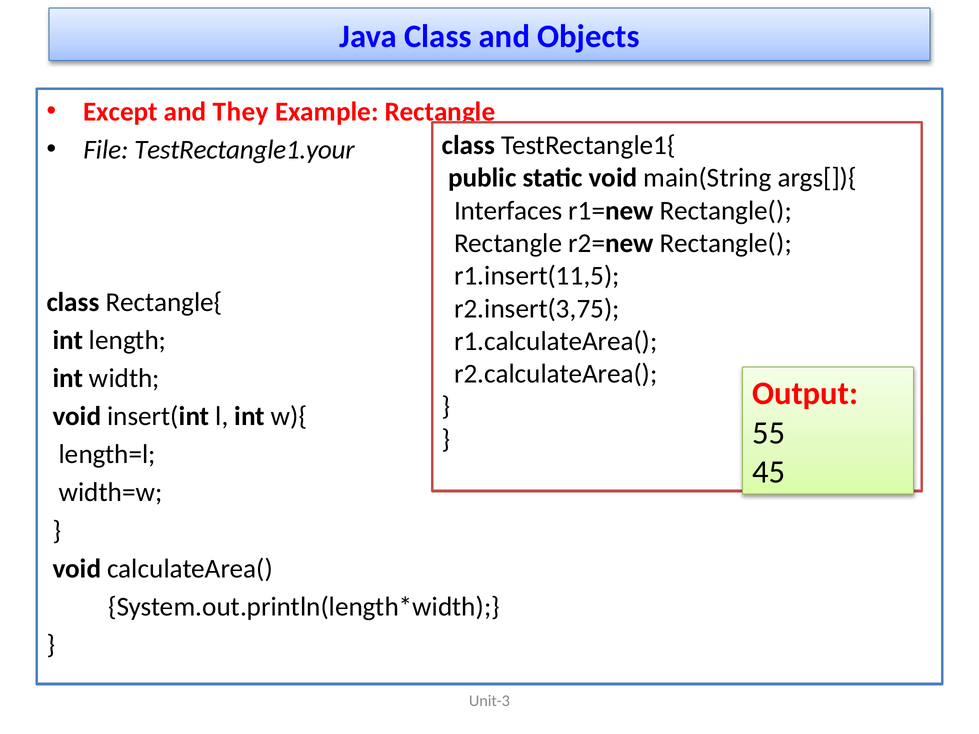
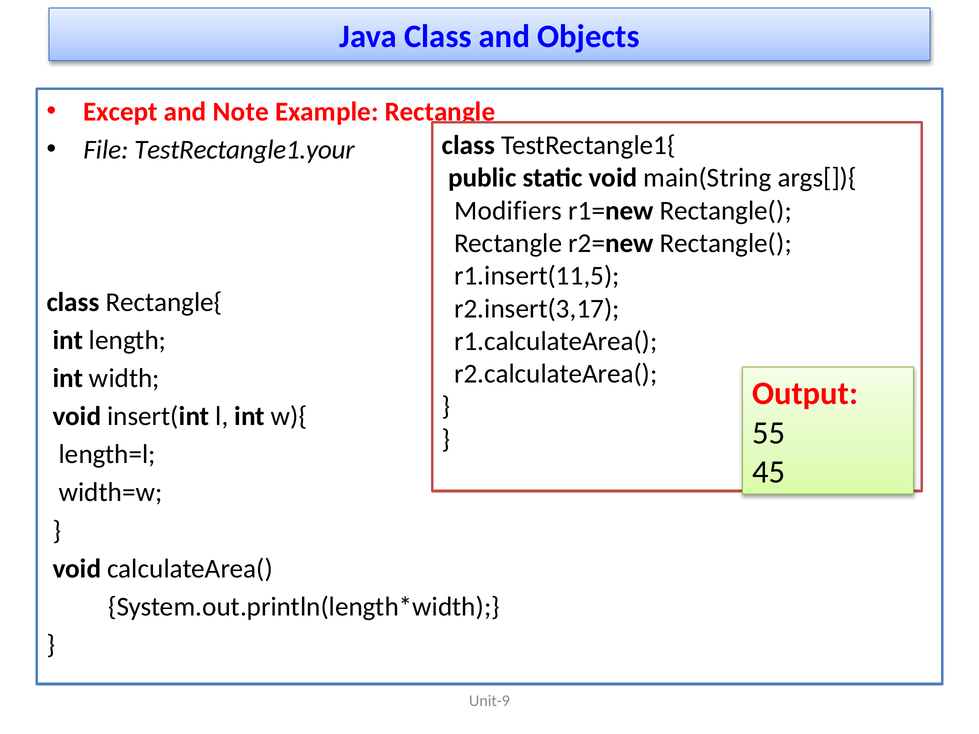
They: They -> Note (241, 112)
Interfaces: Interfaces -> Modifiers (508, 211)
r2.insert(3,75: r2.insert(3,75 -> r2.insert(3,17 (537, 309)
Unit-3: Unit-3 -> Unit-9 (489, 701)
